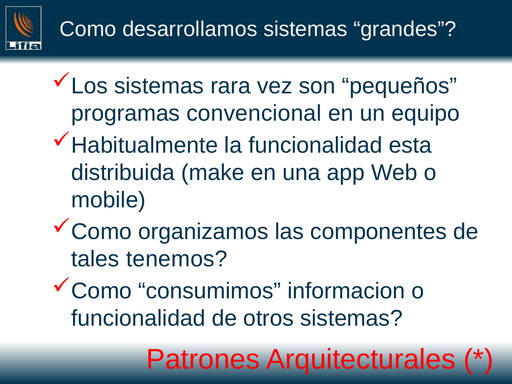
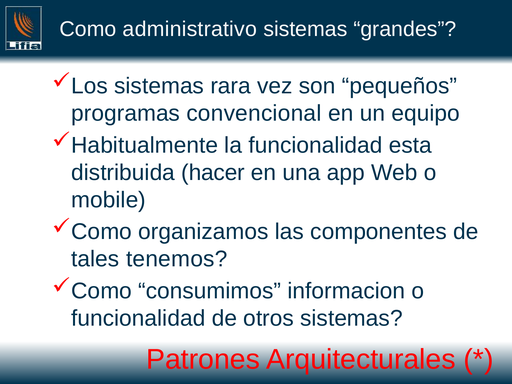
desarrollamos: desarrollamos -> administrativo (190, 29)
make: make -> hacer (213, 173)
